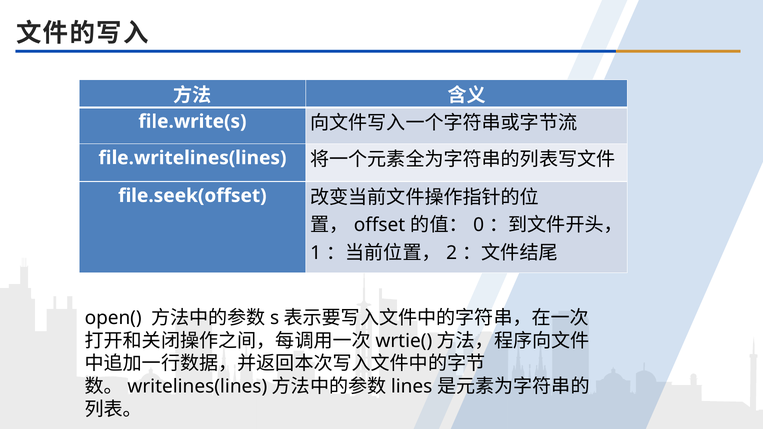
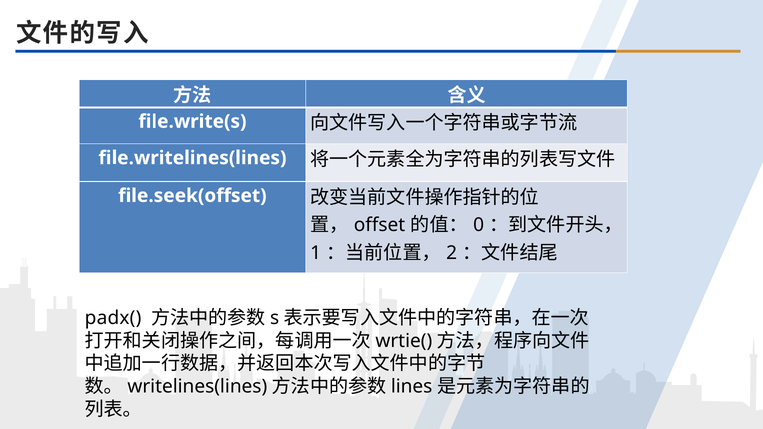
open(: open( -> padx( (113, 318)
